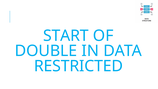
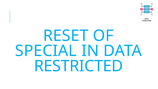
START: START -> RESET (66, 36)
DOUBLE: DOUBLE -> SPECIAL (46, 51)
